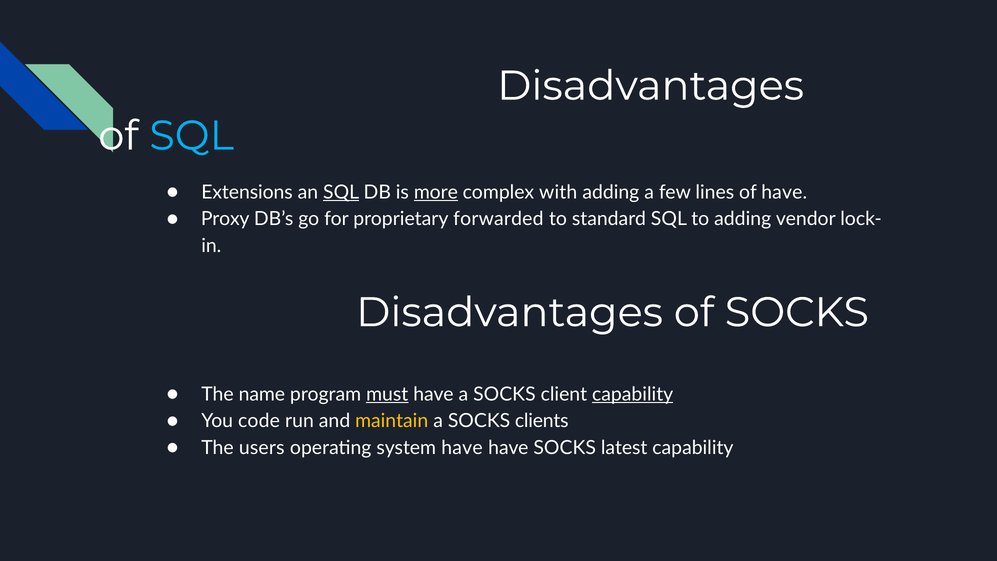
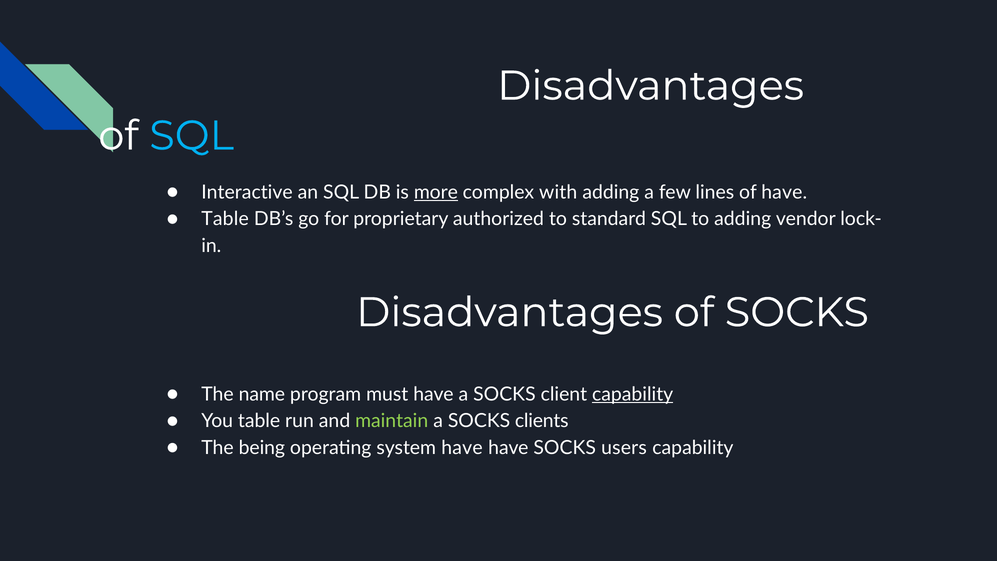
Extensions: Extensions -> Interactive (247, 192)
SQL underline: present -> none (341, 192)
Proxy: Proxy -> Table (225, 219)
forwarded: forwarded -> authorized (498, 219)
must underline: present -> none (387, 394)
You code: code -> table (259, 421)
maintain colour: yellow -> light green (392, 421)
users: users -> being (262, 448)
latest: latest -> users (624, 448)
